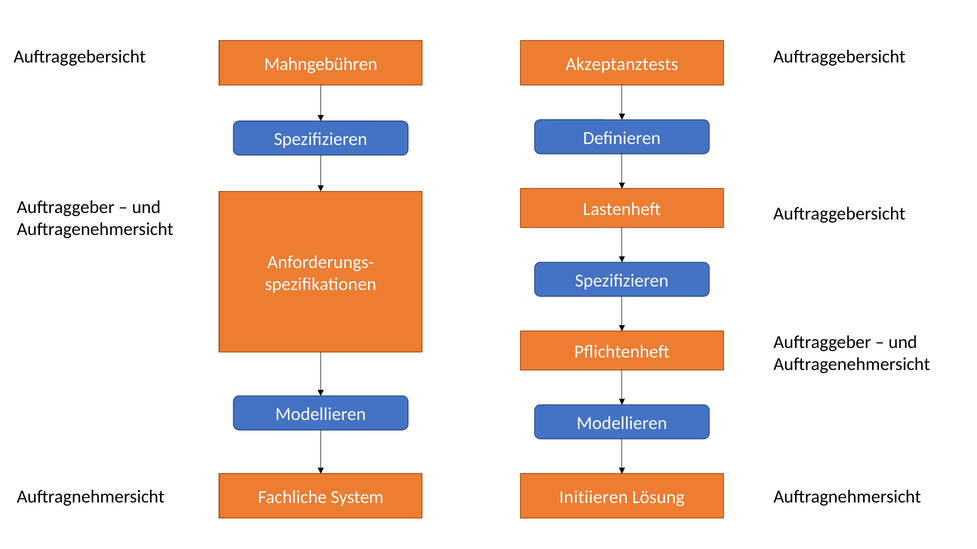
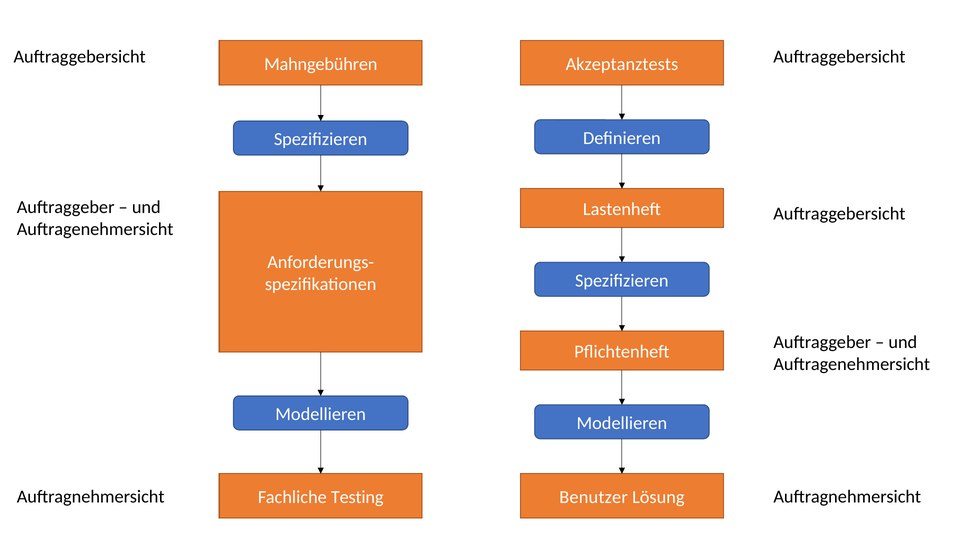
System: System -> Testing (357, 498)
Initiieren: Initiieren -> Benutzer (594, 498)
